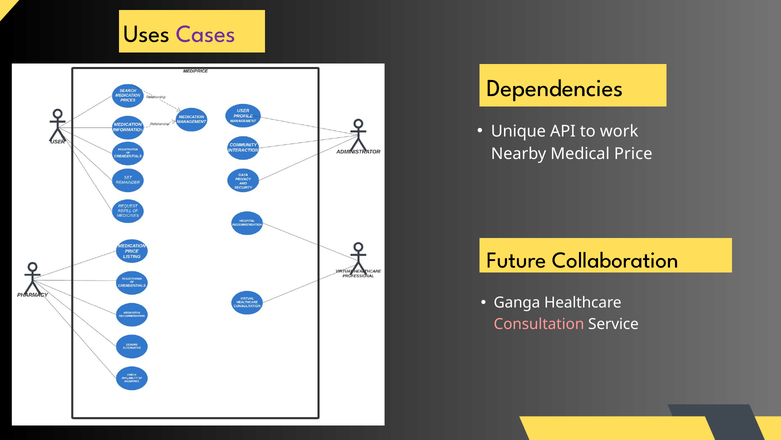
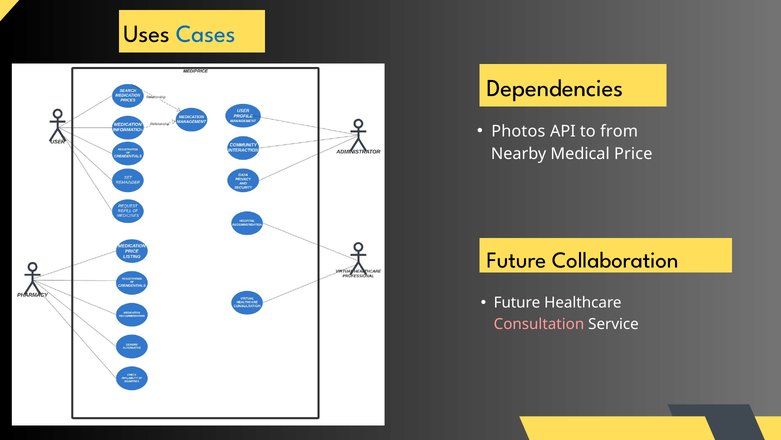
Cases colour: purple -> blue (206, 34)
Unique: Unique -> Photos (518, 131)
work: work -> from (619, 131)
Ganga: Ganga -> Future (517, 302)
